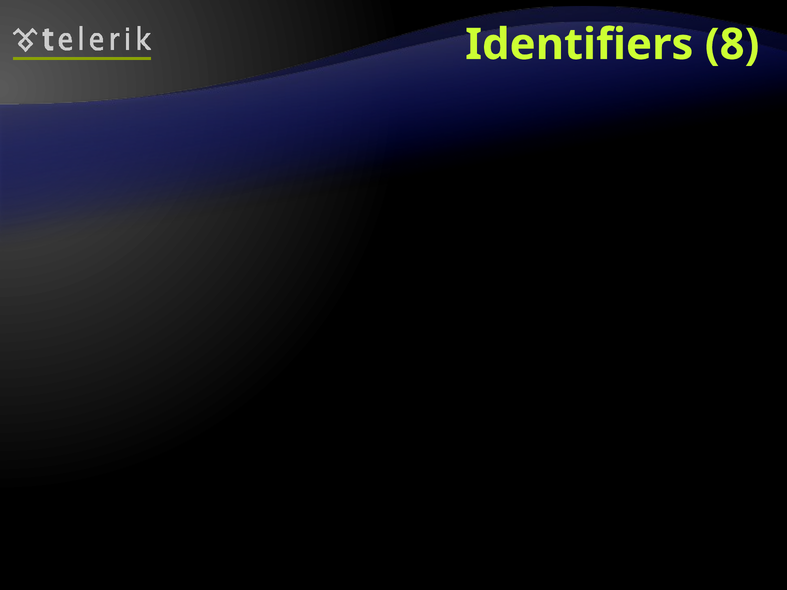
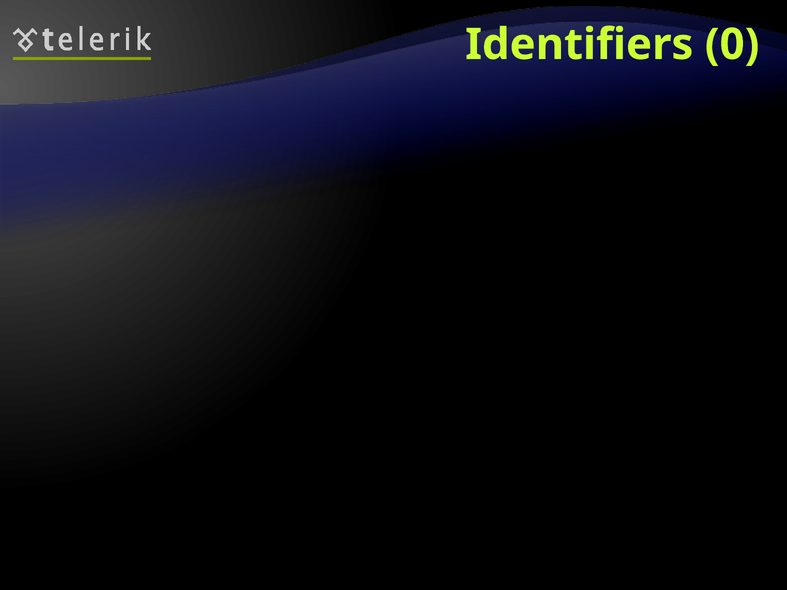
8: 8 -> 0 (732, 45)
